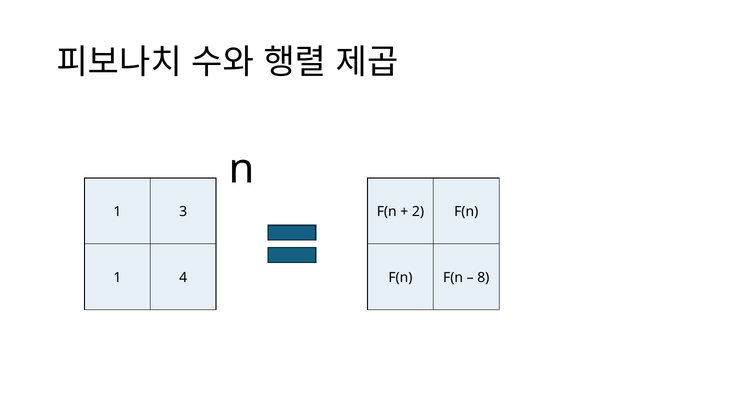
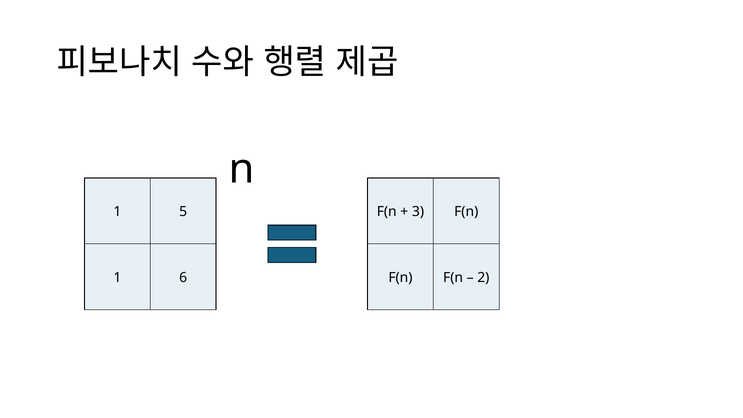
3: 3 -> 5 (183, 212)
2: 2 -> 3 (418, 212)
4: 4 -> 6 (183, 278)
8: 8 -> 2 (483, 278)
